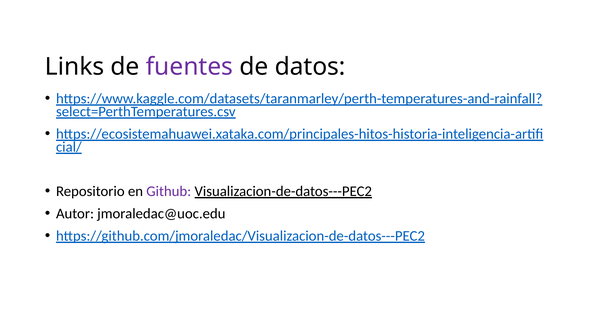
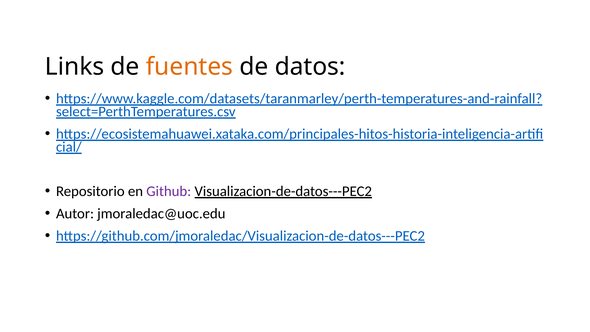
fuentes colour: purple -> orange (189, 67)
